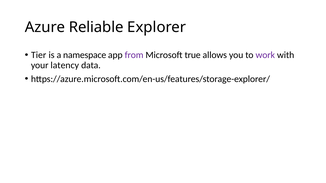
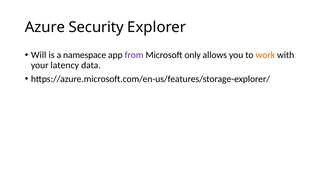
Reliable: Reliable -> Security (96, 27)
Tier: Tier -> Will (39, 55)
true: true -> only (193, 55)
work colour: purple -> orange (265, 55)
